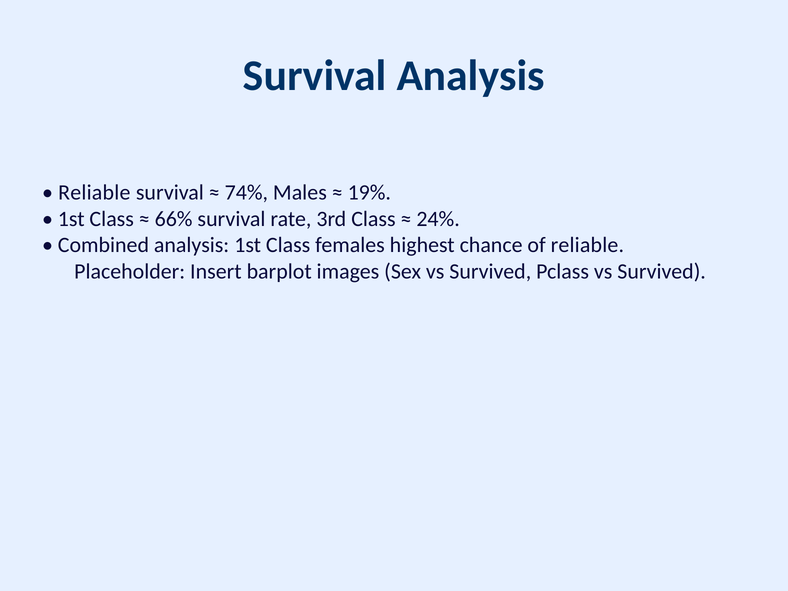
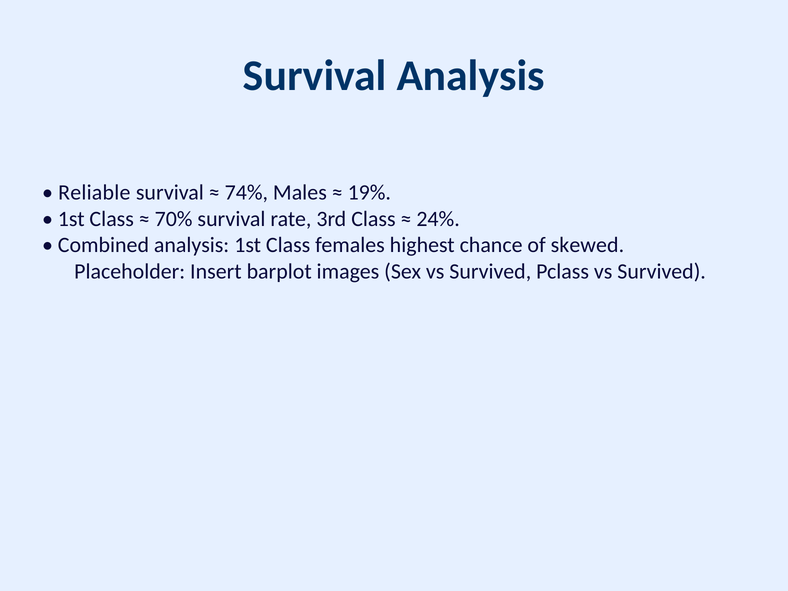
66%: 66% -> 70% (174, 219)
of reliable: reliable -> skewed (587, 245)
